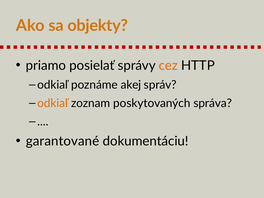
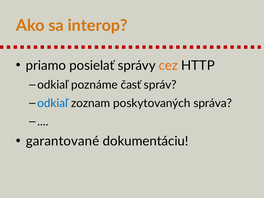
objekty: objekty -> interop (98, 26)
akej: akej -> časť (131, 85)
odkiaľ colour: orange -> blue (53, 103)
